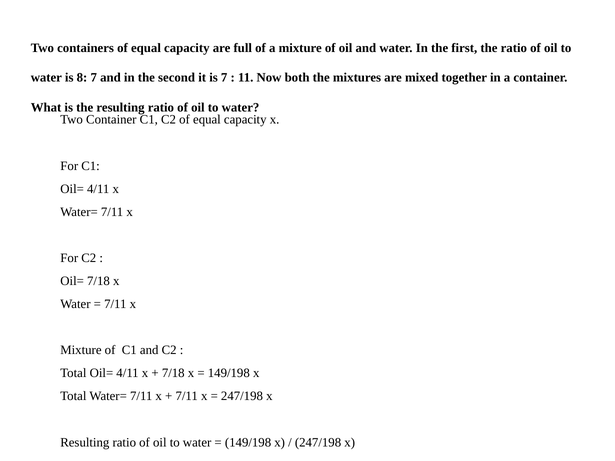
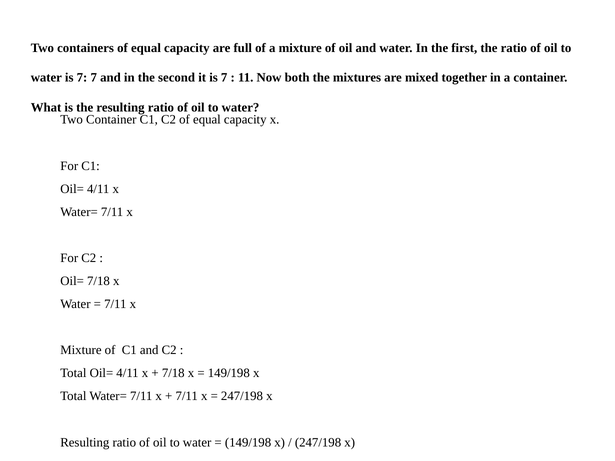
water is 8: 8 -> 7 (82, 78)
